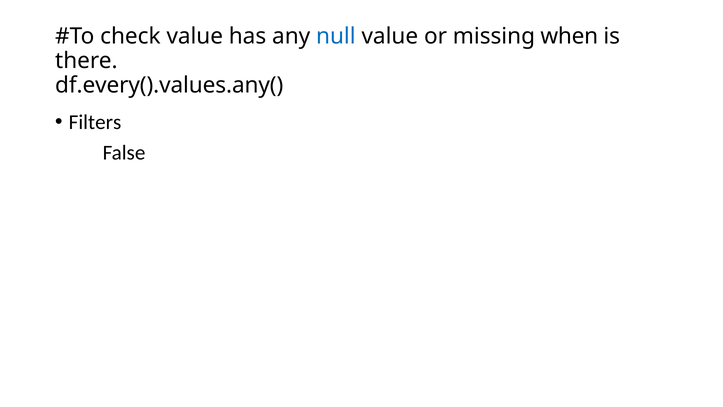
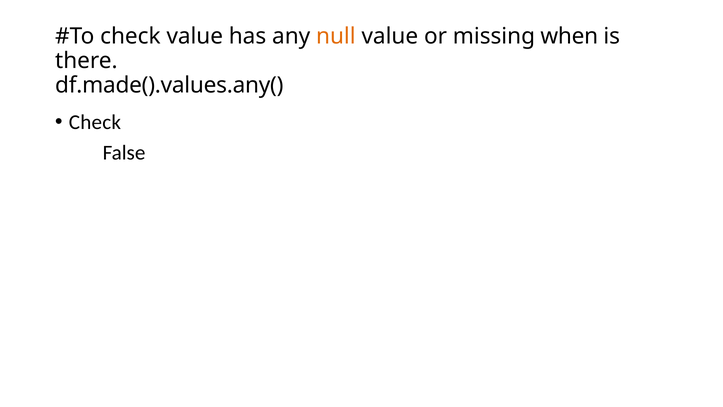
null colour: blue -> orange (336, 36)
df.every().values.any(: df.every().values.any( -> df.made().values.any( (169, 85)
Filters: Filters -> Check (95, 122)
